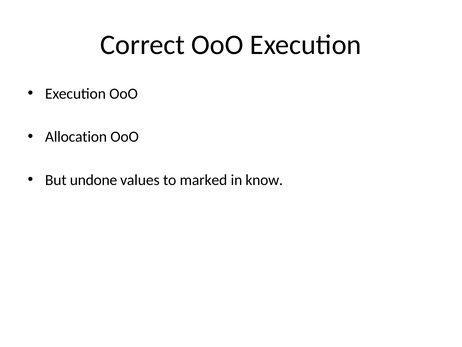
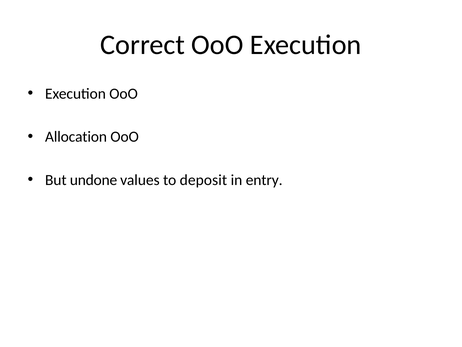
marked: marked -> deposit (203, 180)
know: know -> entry (264, 180)
